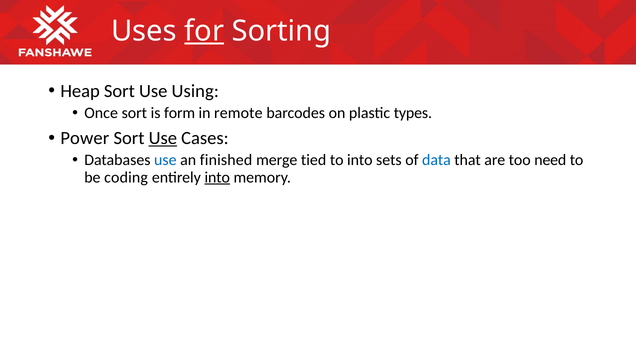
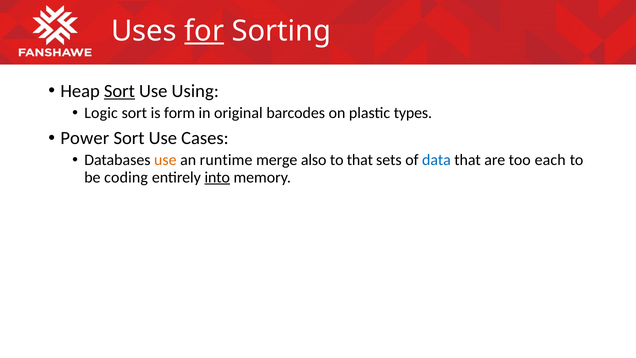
Sort underline: none -> present (119, 91)
Once: Once -> Logic (101, 113)
remote: remote -> original (238, 113)
Use underline: present -> none (163, 138)
use colour: blue -> orange (165, 160)
finished: finished -> runtime (226, 160)
tied: tied -> also (314, 160)
to into: into -> that (360, 160)
need: need -> each (550, 160)
